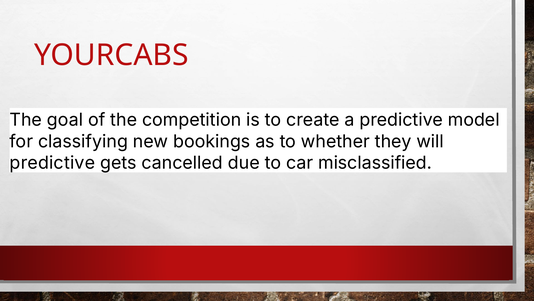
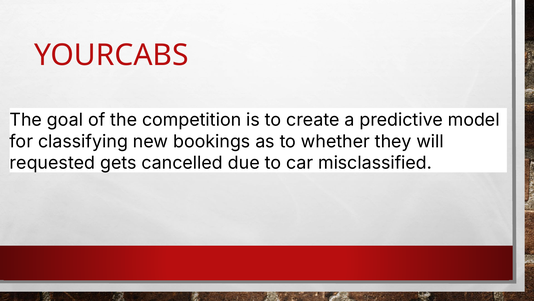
predictive: predictive -> requested (52, 163)
